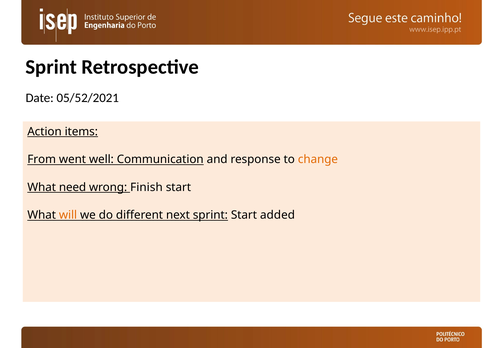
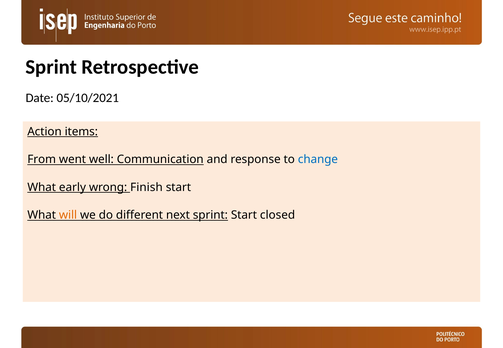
05/52/2021: 05/52/2021 -> 05/10/2021 (88, 98)
change colour: orange -> blue (318, 159)
need: need -> early (72, 187)
added: added -> closed (278, 215)
